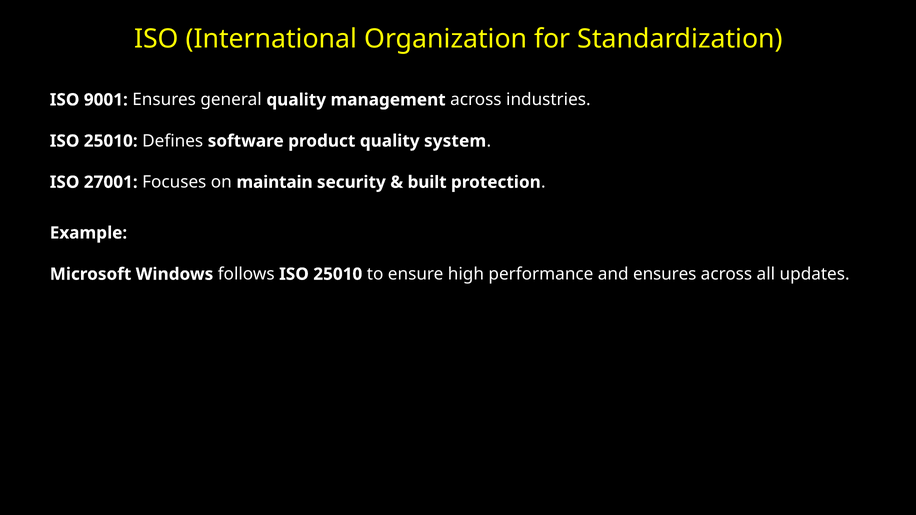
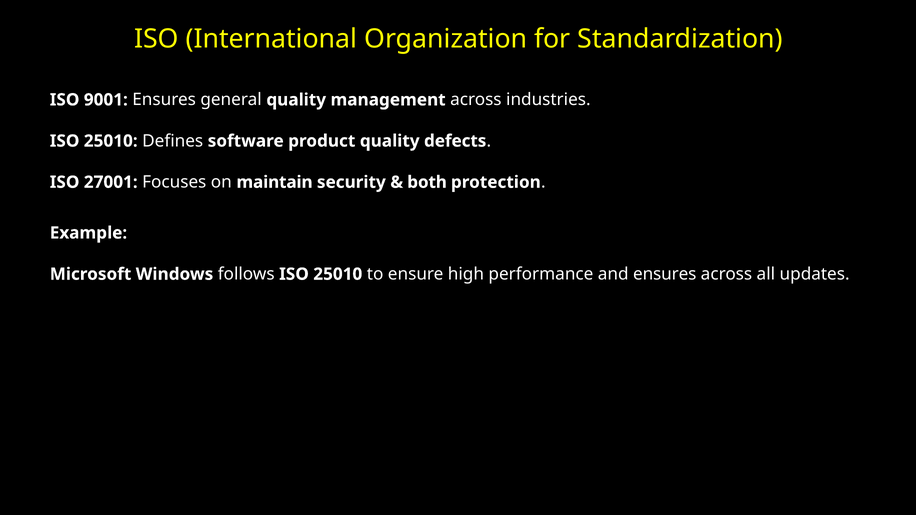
system: system -> defects (455, 141)
built: built -> both (427, 182)
